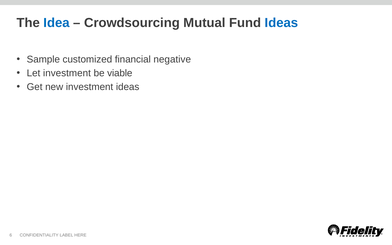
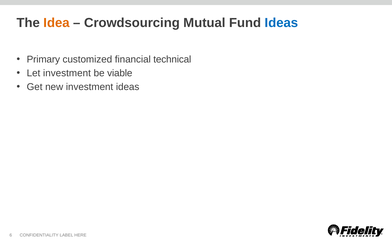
Idea colour: blue -> orange (56, 23)
Sample: Sample -> Primary (43, 60)
negative: negative -> technical (172, 60)
